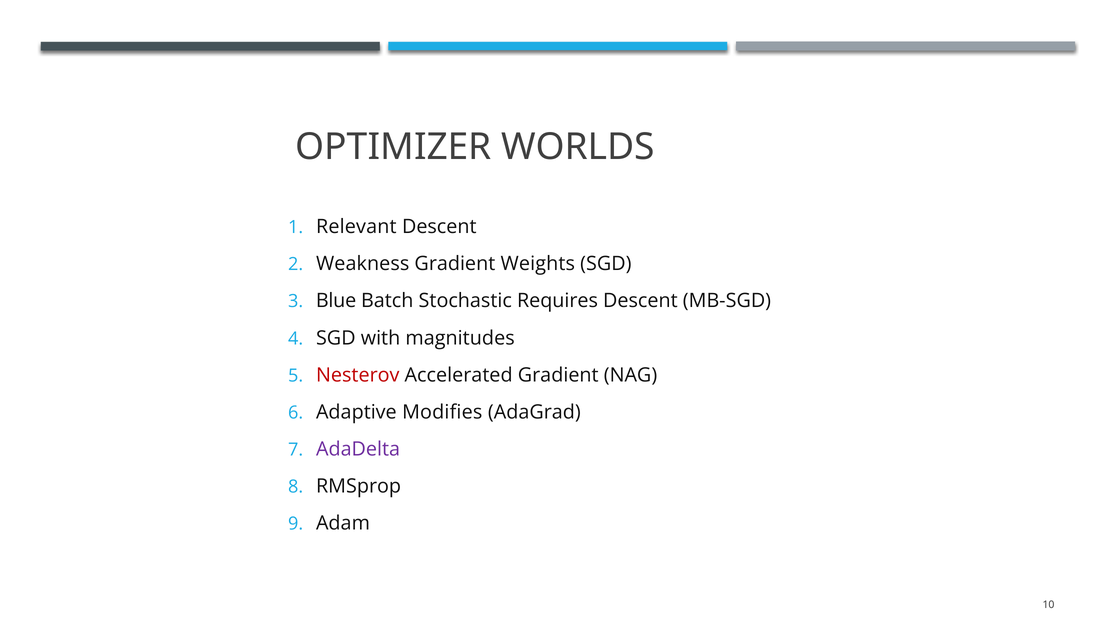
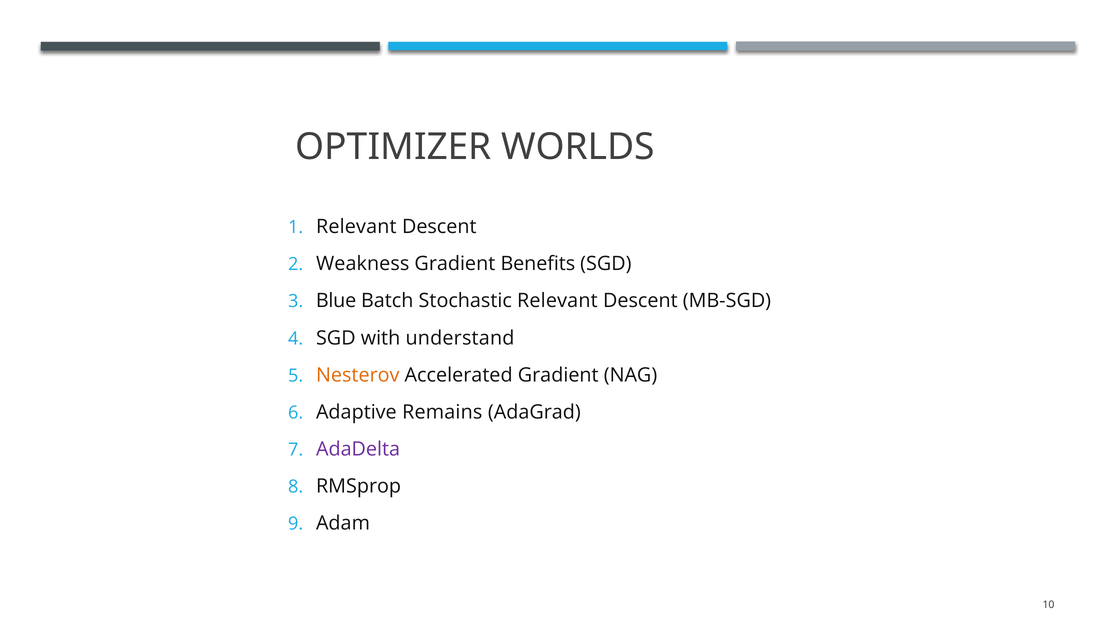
Weights: Weights -> Benefits (538, 264)
Stochastic Requires: Requires -> Relevant (557, 301)
magnitudes: magnitudes -> understand (460, 338)
Nesterov colour: red -> orange (358, 375)
Modifies: Modifies -> Remains (442, 412)
